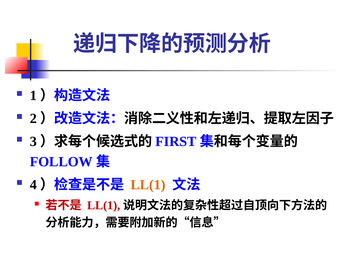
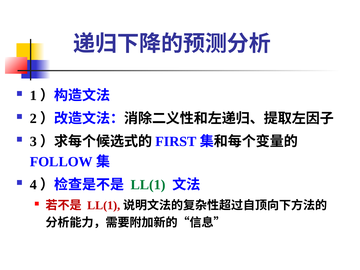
LL(1 colour: orange -> green (148, 185)
